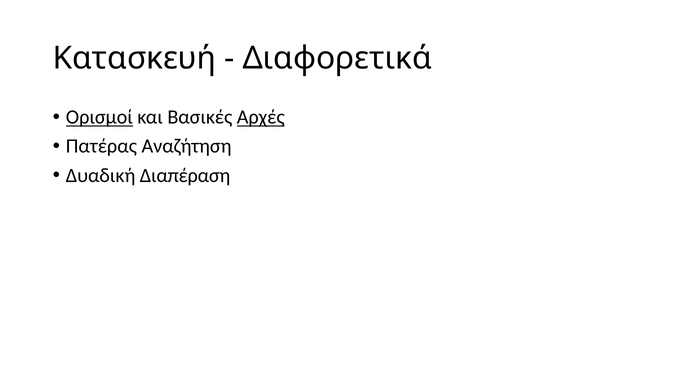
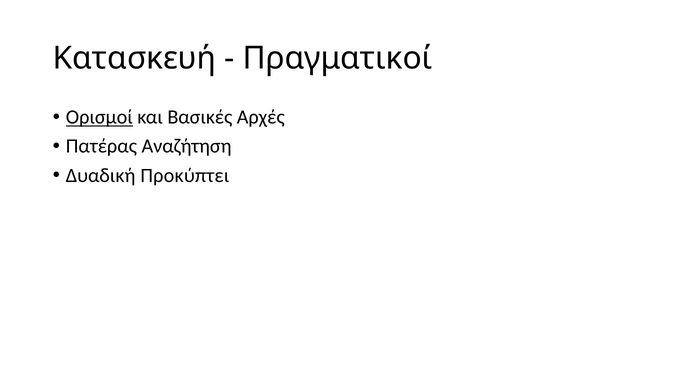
Διαφορετικά: Διαφορετικά -> Πραγματικοί (337, 58)
Αρχές underline: present -> none (261, 117)
Διαπέραση: Διαπέραση -> Προκύπτει (185, 175)
